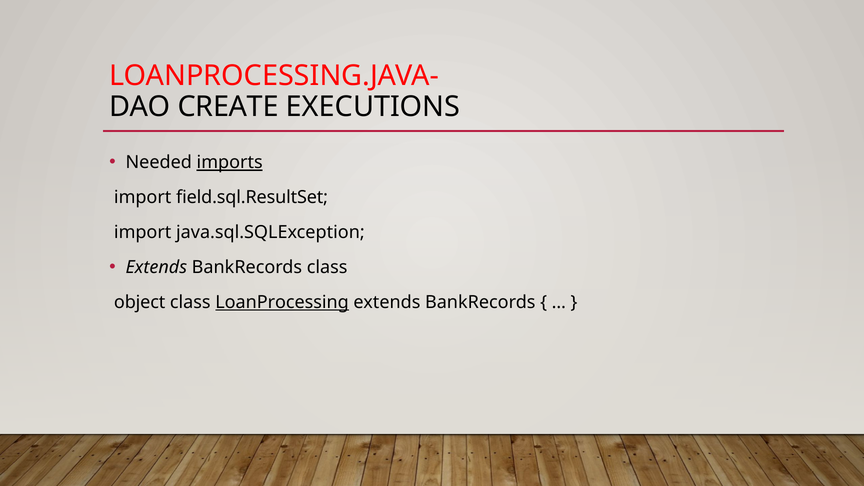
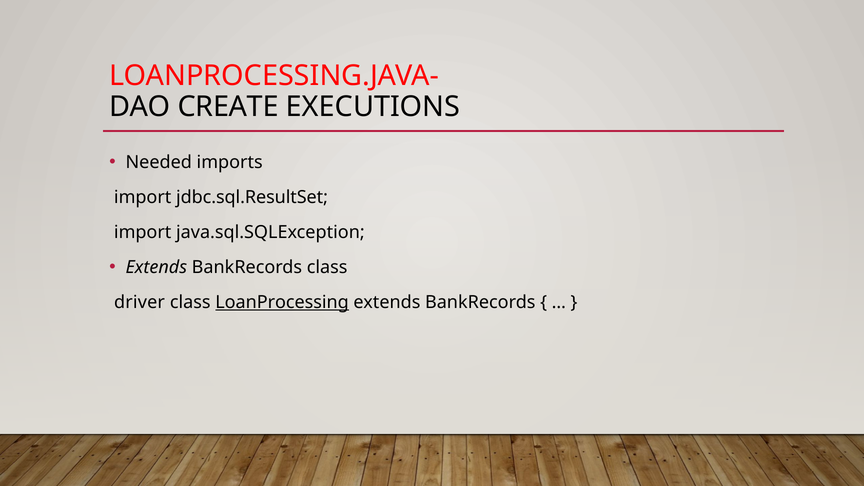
imports underline: present -> none (230, 162)
field.sql.ResultSet: field.sql.ResultSet -> jdbc.sql.ResultSet (252, 197)
object: object -> driver (139, 302)
